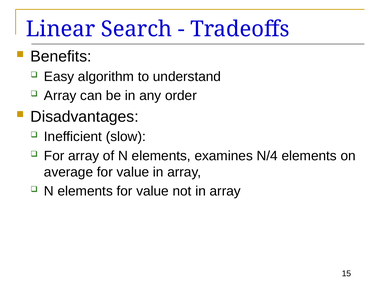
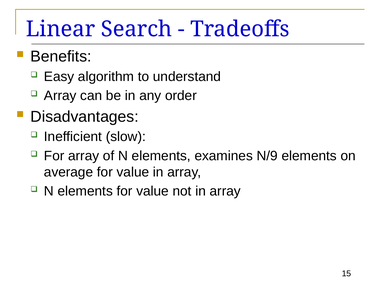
N/4: N/4 -> N/9 (267, 156)
